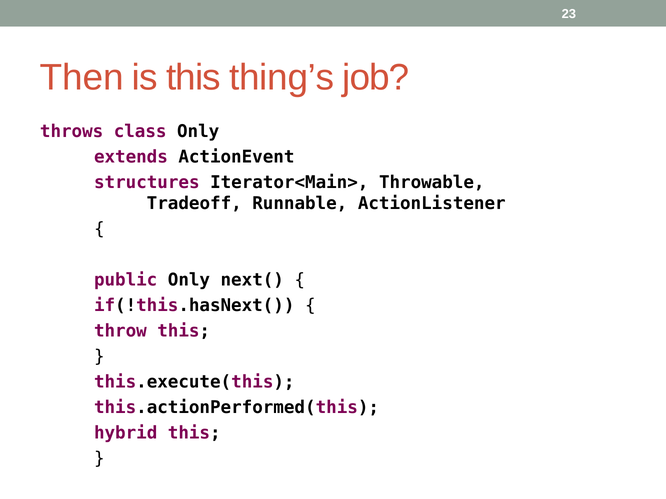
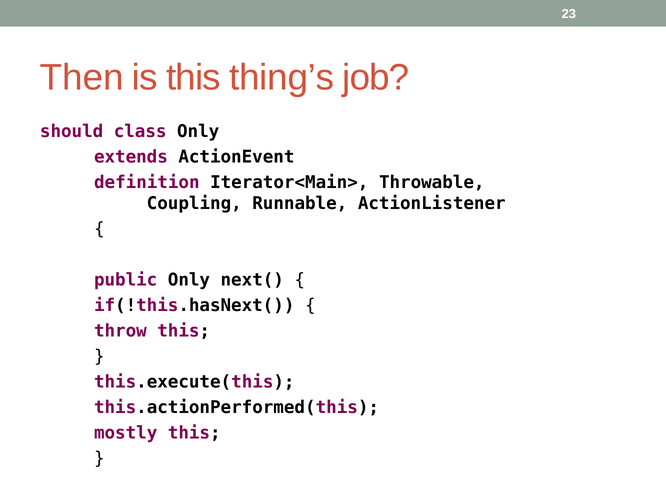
throws: throws -> should (72, 132)
structures: structures -> definition (147, 183)
Tradeoff: Tradeoff -> Coupling (194, 204)
hybrid: hybrid -> mostly (126, 433)
